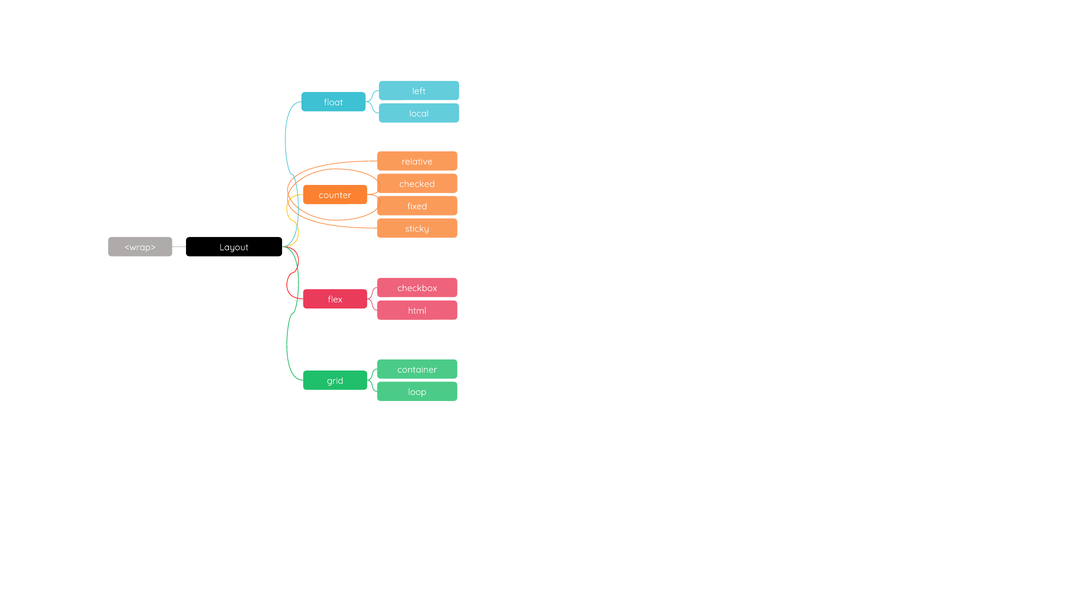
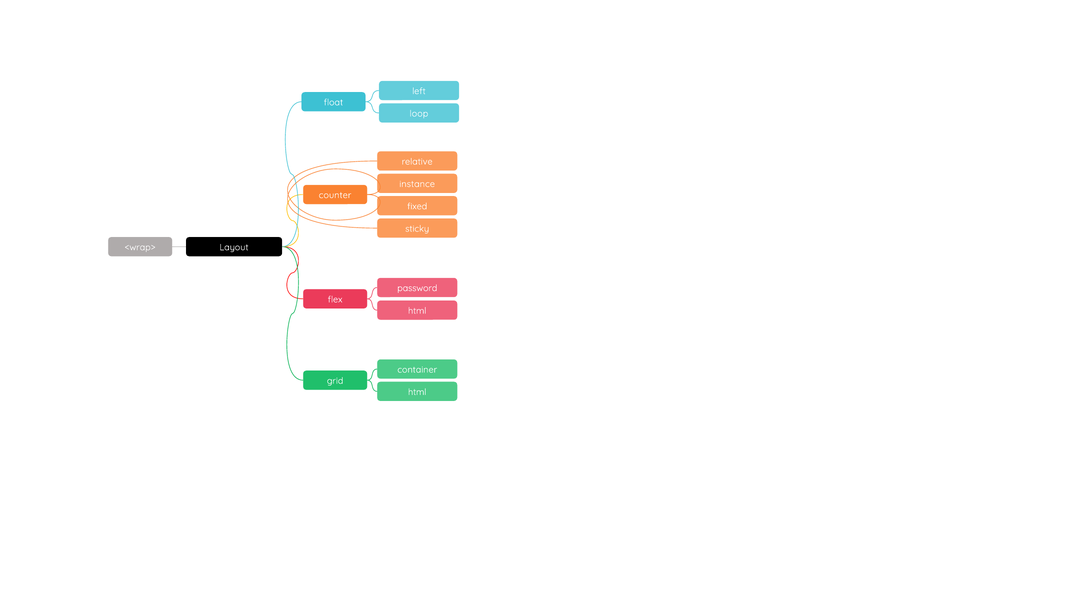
local: local -> loop (419, 113)
checked: checked -> instance (417, 184)
checkbox: checkbox -> password (417, 288)
loop: loop -> html (417, 392)
